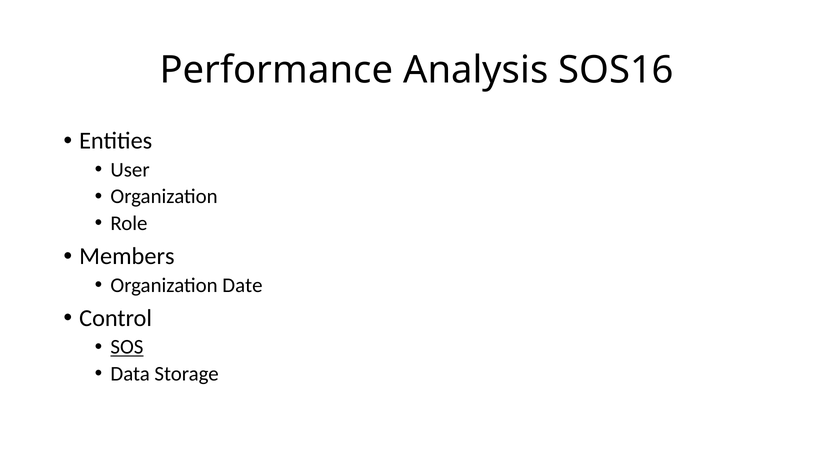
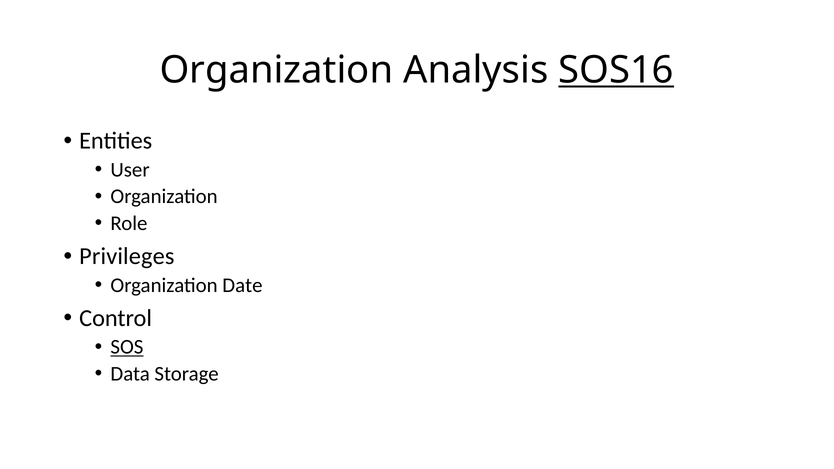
Performance: Performance -> Organization (276, 70)
SOS16 underline: none -> present (616, 70)
Members: Members -> Privileges (127, 257)
